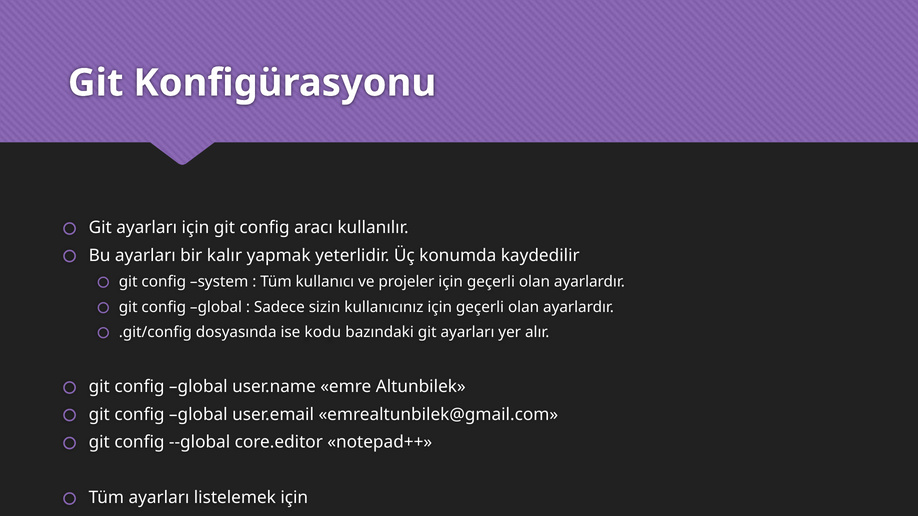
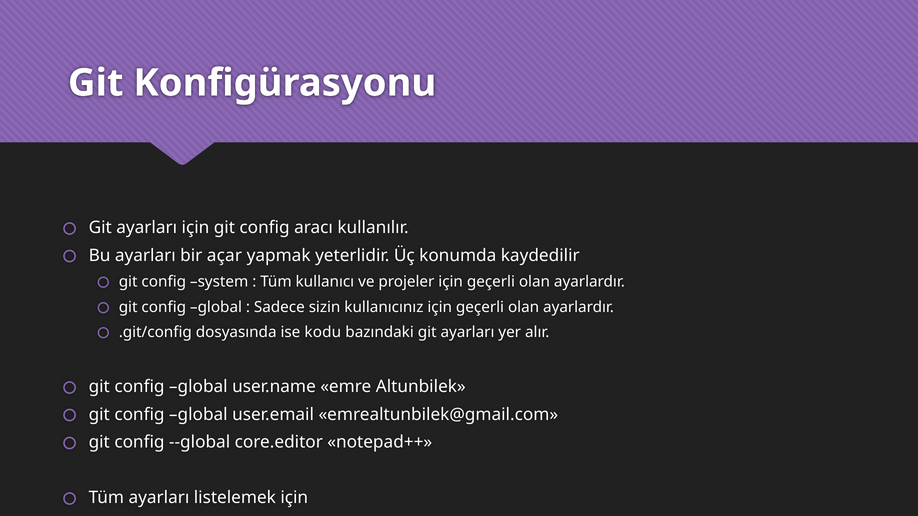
kalır: kalır -> açar (224, 256)
